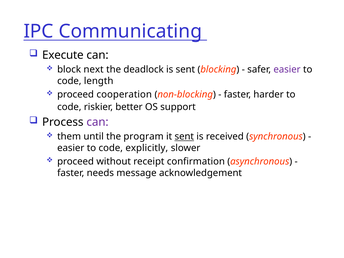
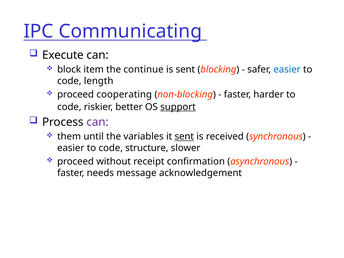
next: next -> item (94, 69)
deadlock: deadlock -> continue (144, 69)
easier colour: purple -> blue (287, 69)
cooperation: cooperation -> cooperating (124, 95)
support underline: none -> present (178, 107)
program: program -> variables (144, 137)
explicitly: explicitly -> structure (147, 148)
